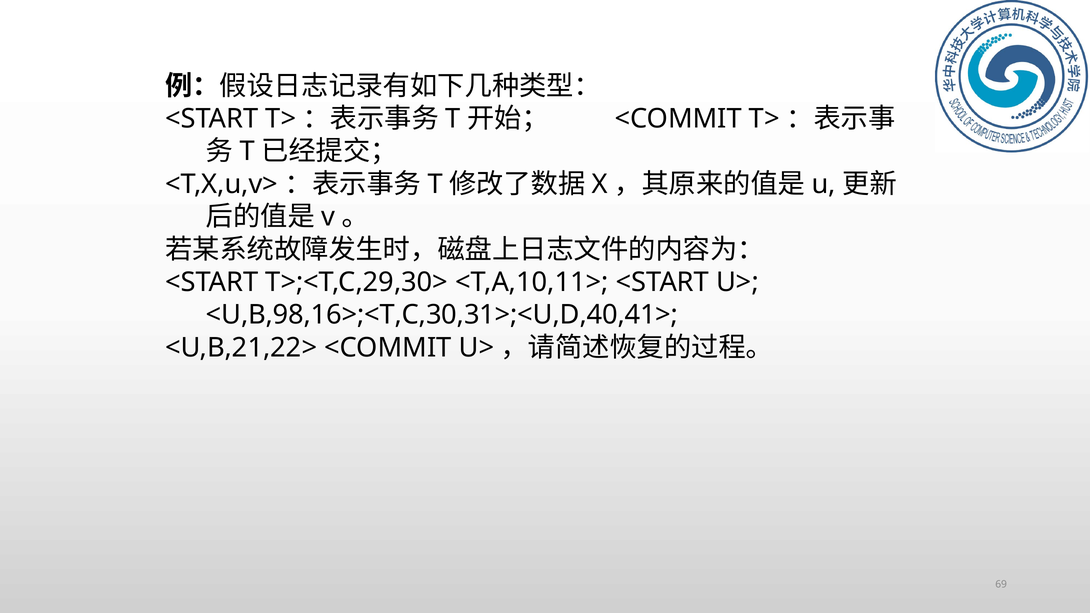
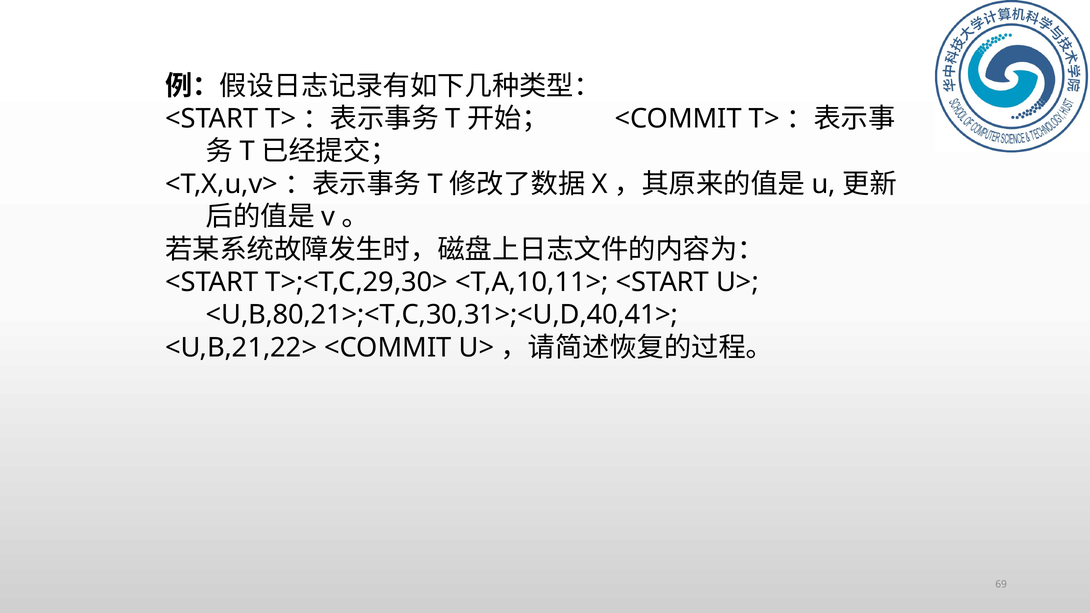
<U,B,98,16>;<T,C,30,31>;<U,D,40,41>: <U,B,98,16>;<T,C,30,31>;<U,D,40,41> -> <U,B,80,21>;<T,C,30,31>;<U,D,40,41> (442, 315)
